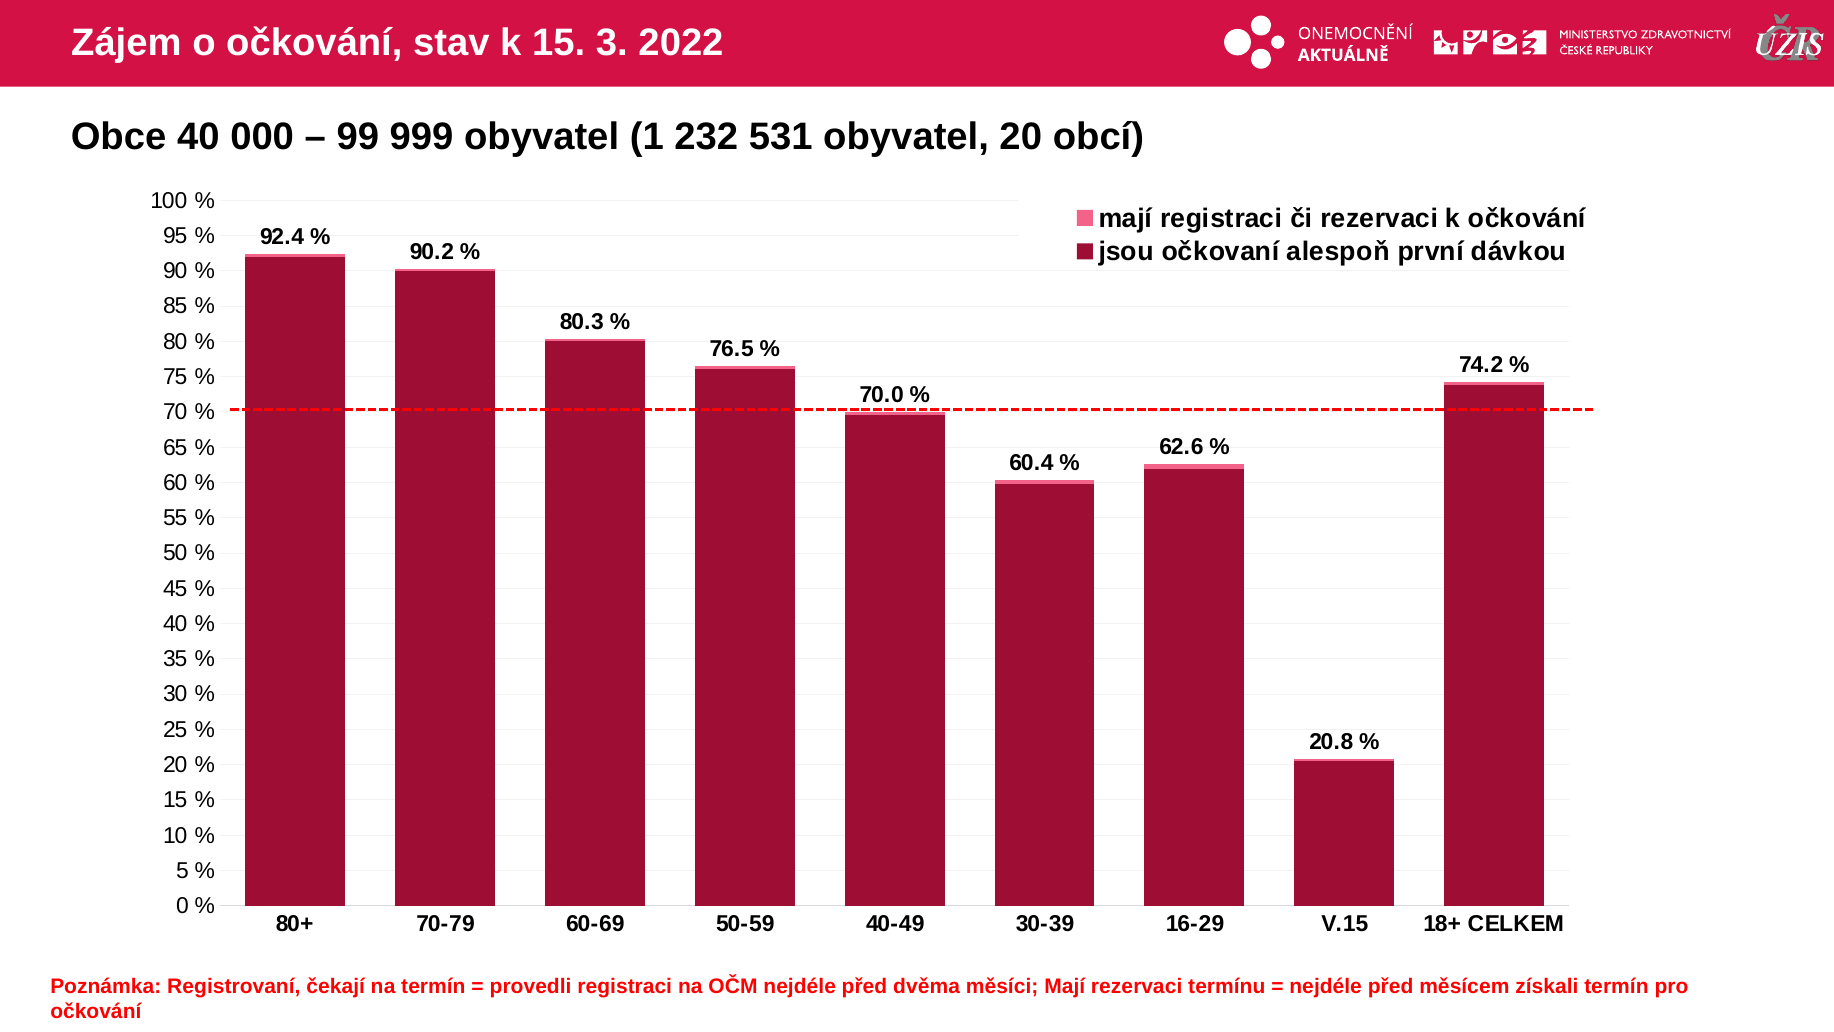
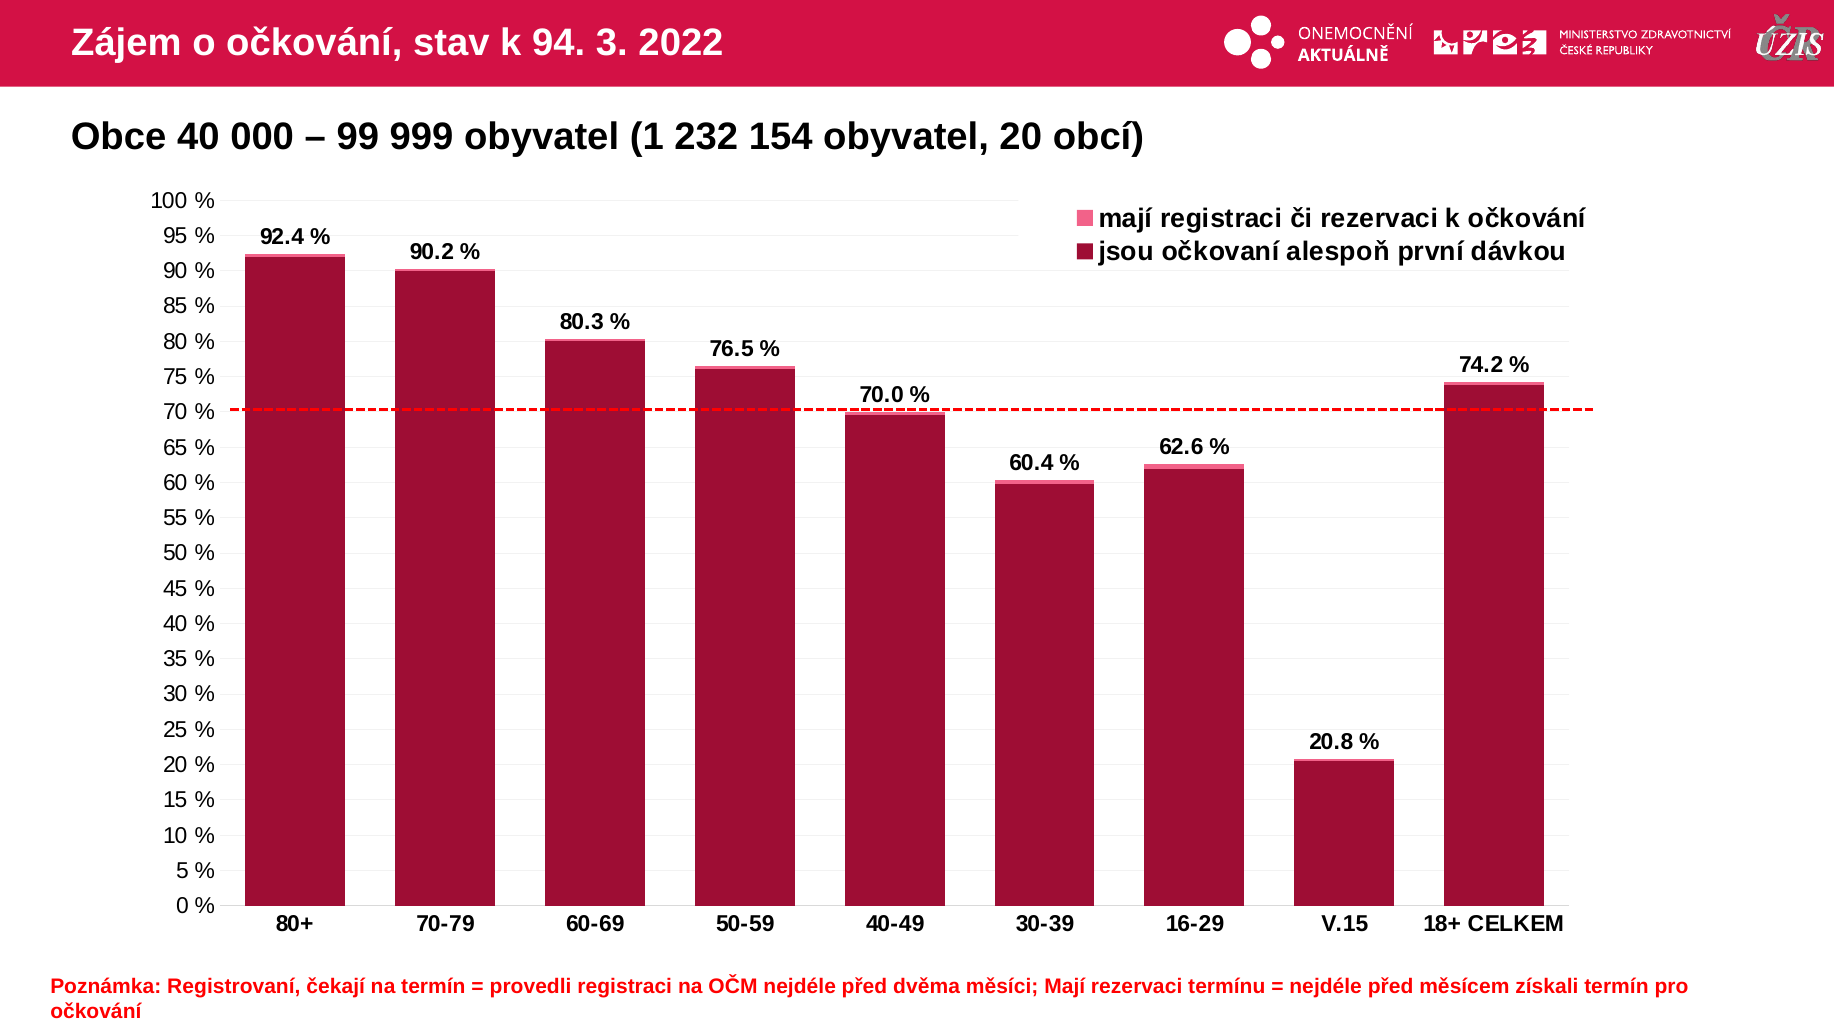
k 15: 15 -> 94 (559, 43)
531: 531 -> 154 (781, 137)
